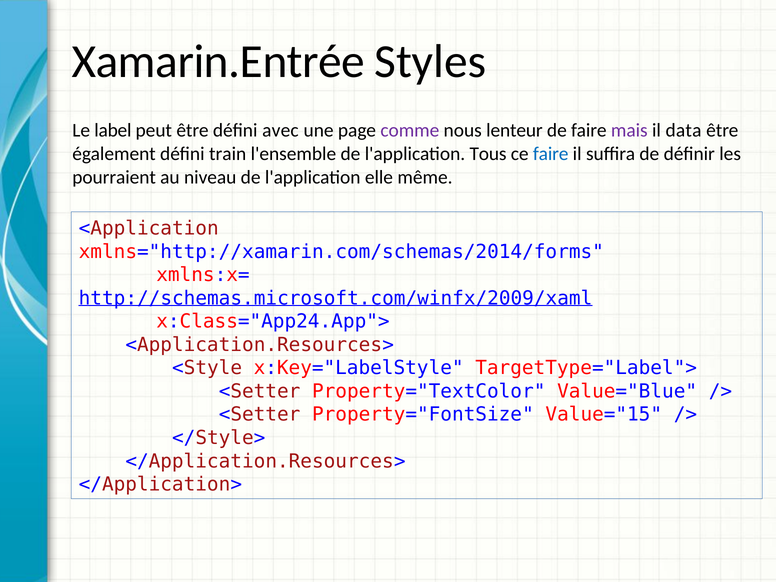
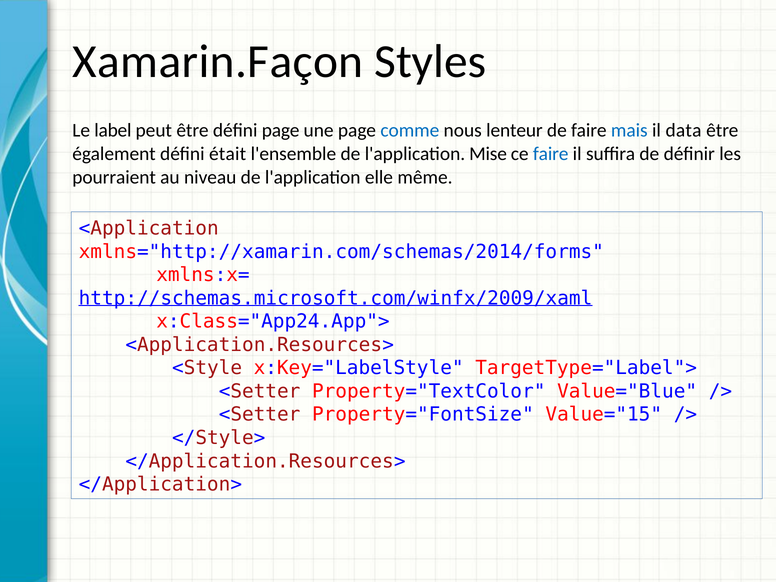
Xamarin.Entrée: Xamarin.Entrée -> Xamarin.Façon (218, 62)
défini avec: avec -> page (281, 131)
comme colour: purple -> blue (410, 131)
mais colour: purple -> blue (629, 131)
train: train -> était (228, 154)
Tous: Tous -> Mise (488, 154)
